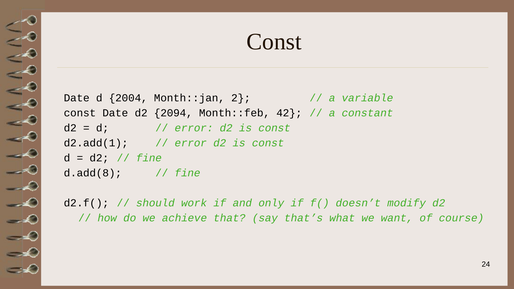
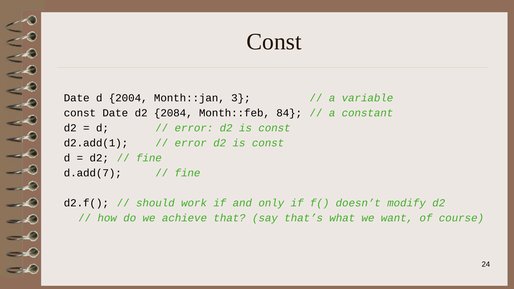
2: 2 -> 3 (241, 98)
2094: 2094 -> 2084 (173, 113)
42: 42 -> 84 (289, 113)
d.add(8: d.add(8 -> d.add(7 (93, 173)
